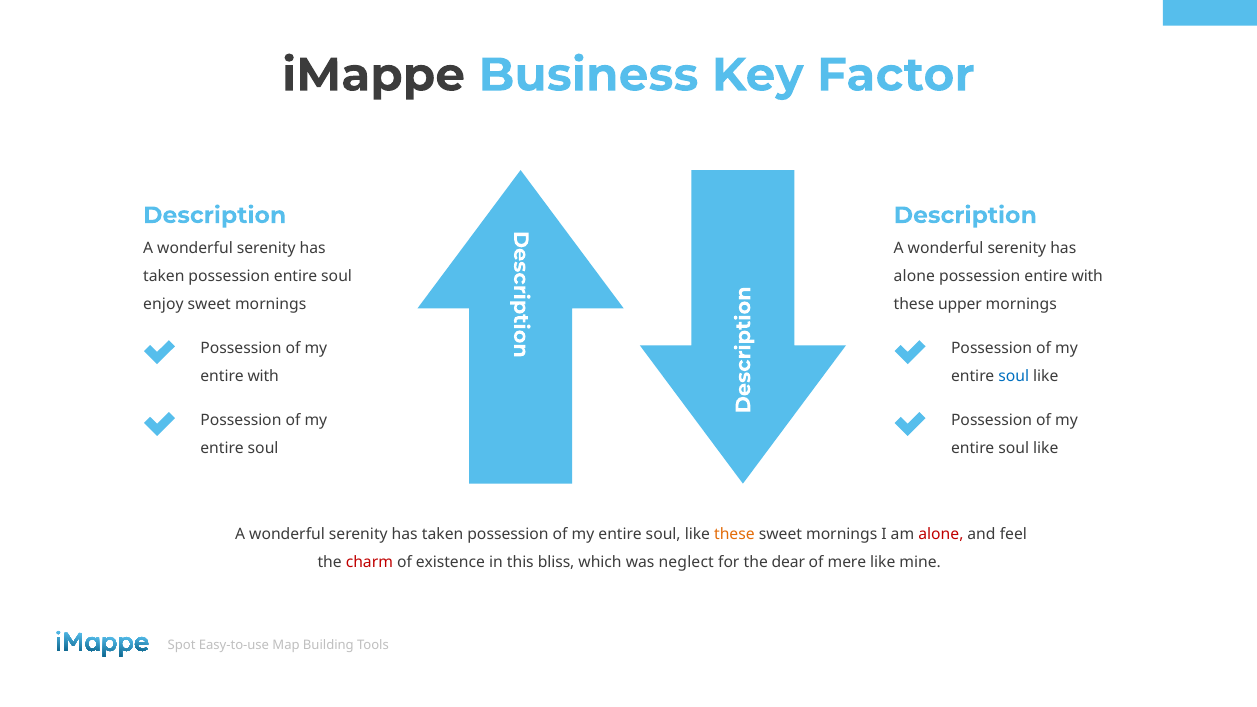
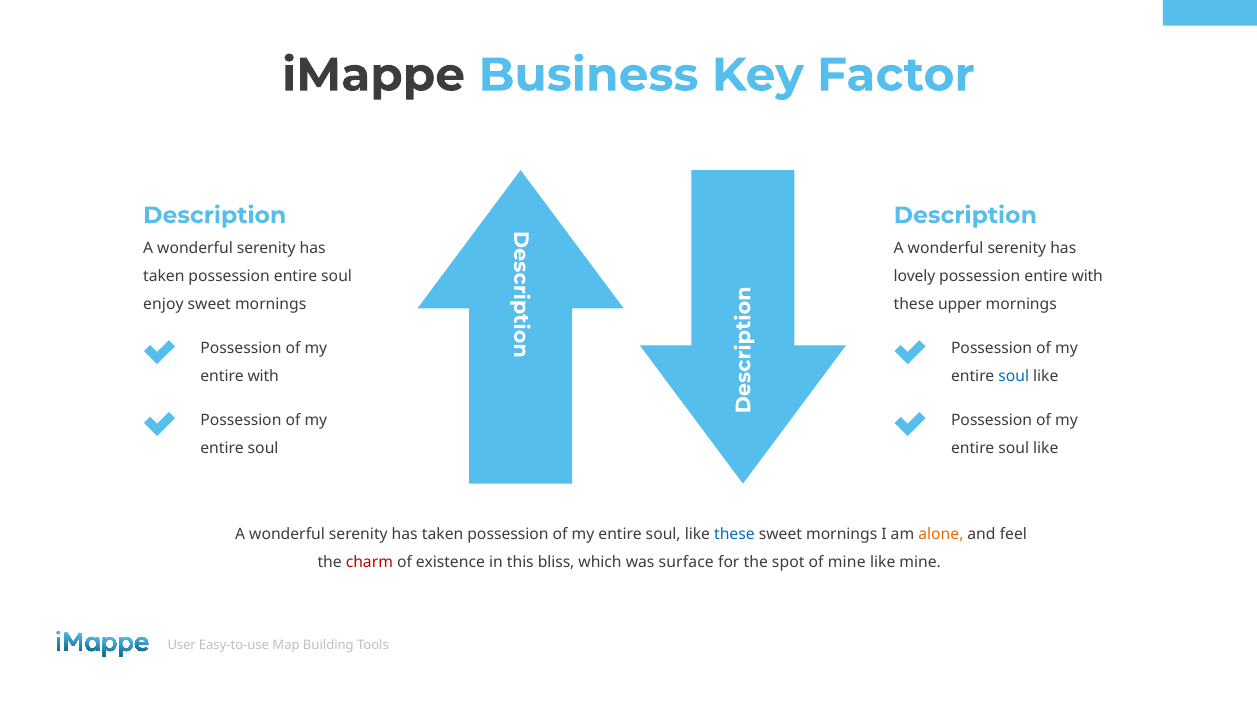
alone: alone -> lovely (915, 276)
these colour: orange -> blue (734, 534)
alone colour: red -> orange (941, 534)
neglect: neglect -> surface (686, 563)
dear: dear -> spot (788, 563)
of mere: mere -> mine (847, 563)
Spot: Spot -> User (182, 645)
